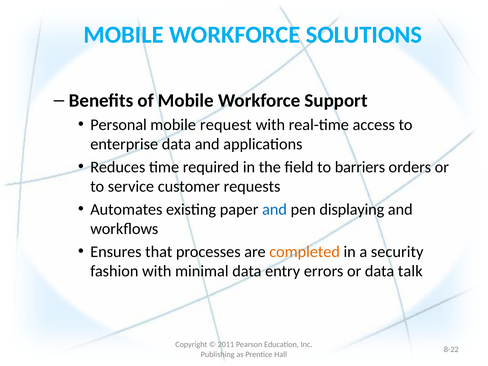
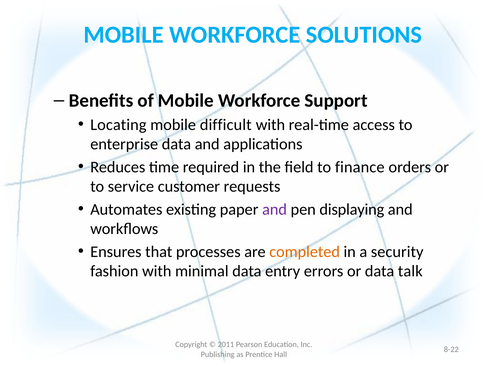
Personal: Personal -> Locating (118, 125)
request: request -> difficult (226, 125)
barriers: barriers -> finance (360, 167)
and colour: blue -> purple (275, 209)
